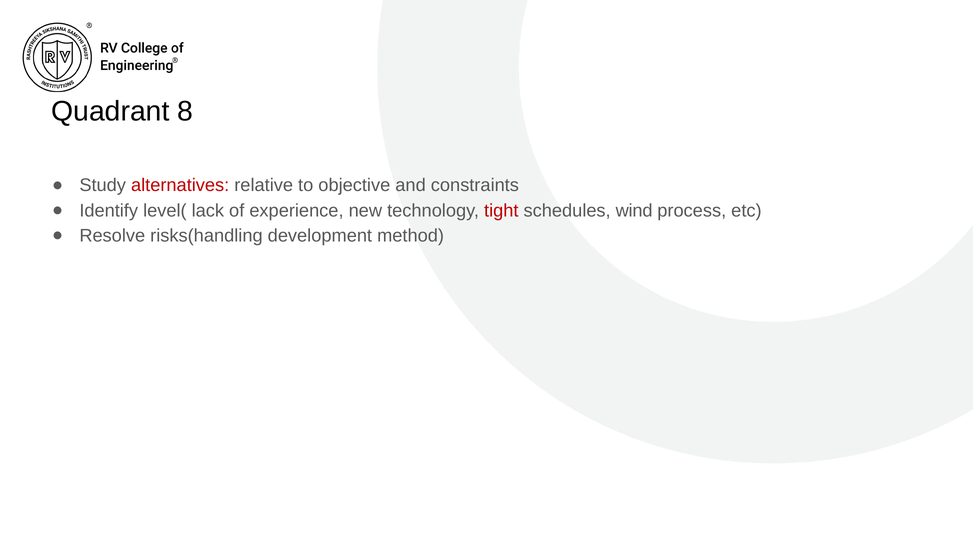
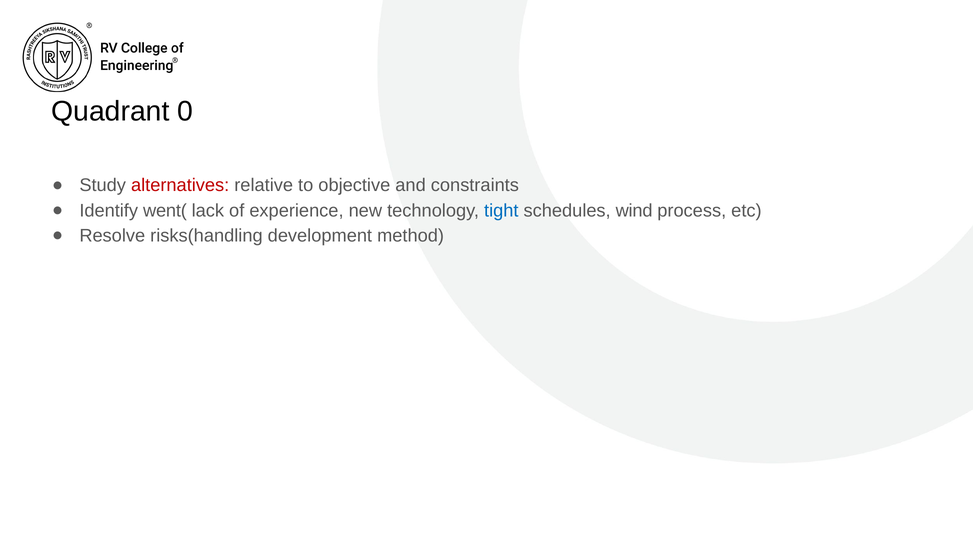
8: 8 -> 0 (185, 111)
level(: level( -> went( (165, 211)
tight colour: red -> blue (501, 211)
